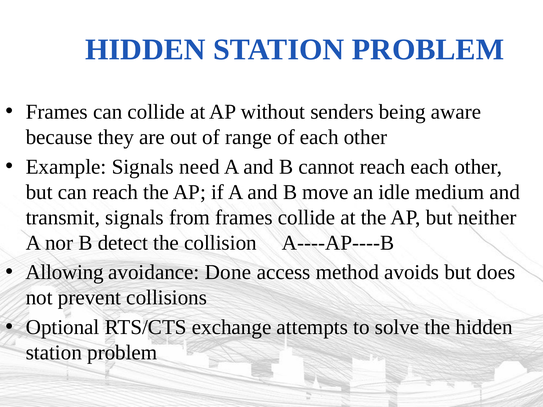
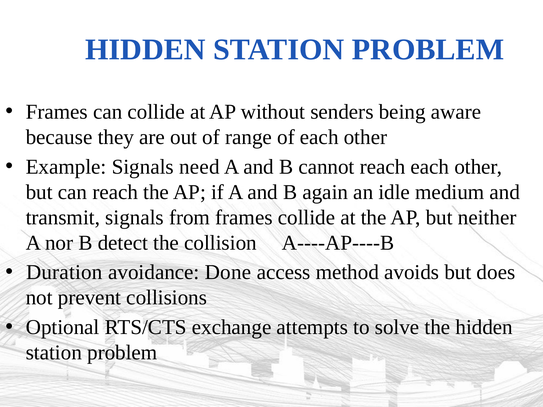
move: move -> again (325, 192)
Allowing: Allowing -> Duration (64, 272)
